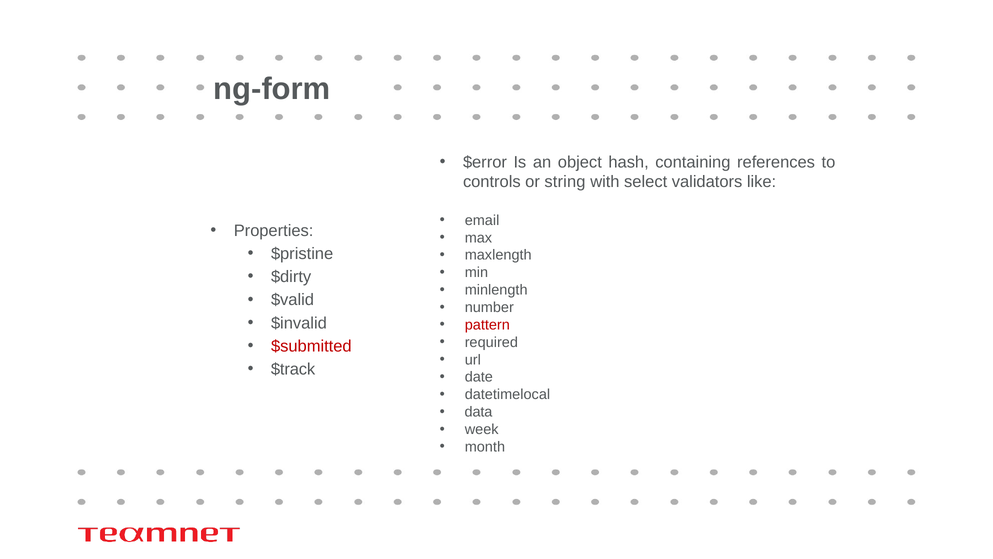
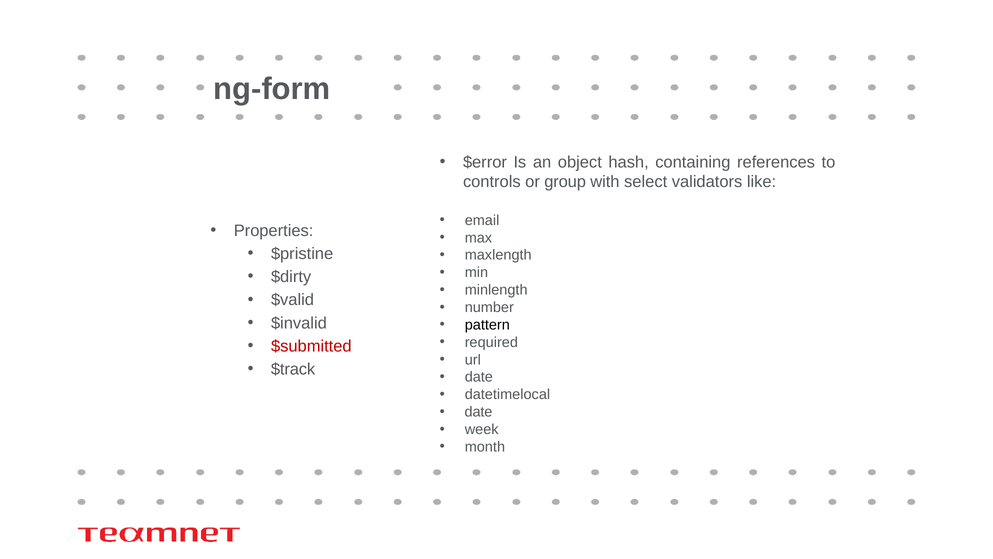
string: string -> group (565, 182)
pattern colour: red -> black (487, 325)
data: data -> date (478, 412)
